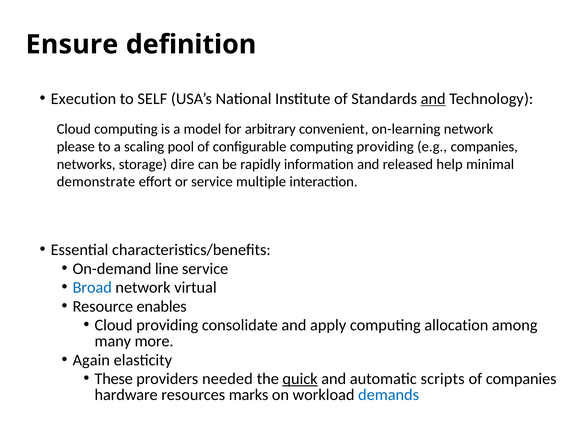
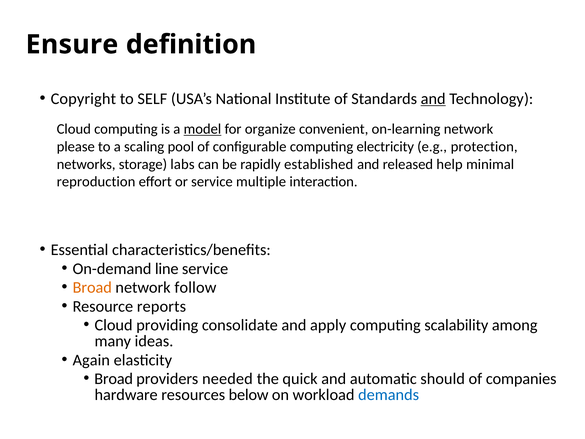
Execution: Execution -> Copyright (83, 99)
model underline: none -> present (202, 129)
arbitrary: arbitrary -> organize (270, 129)
computing providing: providing -> electricity (385, 147)
e.g companies: companies -> protection (484, 147)
dire: dire -> labs (182, 164)
information: information -> established (319, 164)
demonstrate: demonstrate -> reproduction (96, 182)
Broad colour: blue -> orange (92, 287)
virtual: virtual -> follow (195, 287)
enables: enables -> reports (161, 306)
allocation: allocation -> scalability (456, 325)
more: more -> ideas (154, 341)
These: These -> Broad (114, 379)
quick underline: present -> none (300, 379)
scripts: scripts -> should (443, 379)
marks: marks -> below (249, 394)
